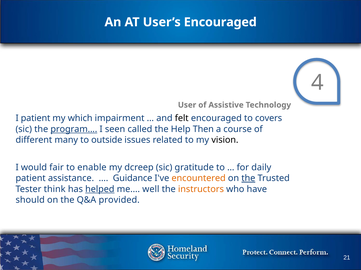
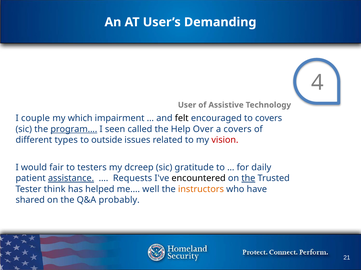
User’s Encouraged: Encouraged -> Demanding (220, 22)
I patient: patient -> couple (35, 119)
Then: Then -> Over (203, 129)
a course: course -> covers (238, 129)
many: many -> types (66, 140)
vision colour: black -> red (225, 140)
enable: enable -> testers (92, 168)
assistance underline: none -> present (71, 179)
Guidance: Guidance -> Requests (133, 179)
encountered colour: orange -> black (199, 179)
helped underline: present -> none (100, 190)
should: should -> shared (30, 200)
provided: provided -> probably (119, 200)
